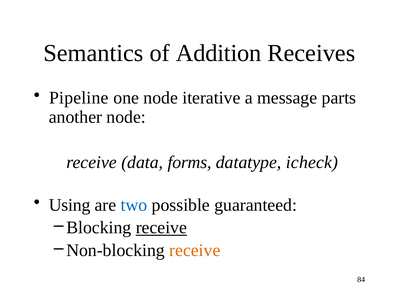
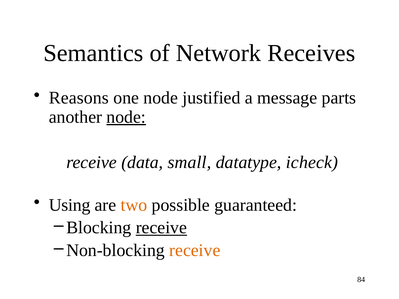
Addition: Addition -> Network (219, 53)
Pipeline: Pipeline -> Reasons (79, 98)
iterative: iterative -> justified (211, 98)
node underline: none -> present (126, 117)
forms: forms -> small (189, 162)
two colour: blue -> orange (134, 205)
